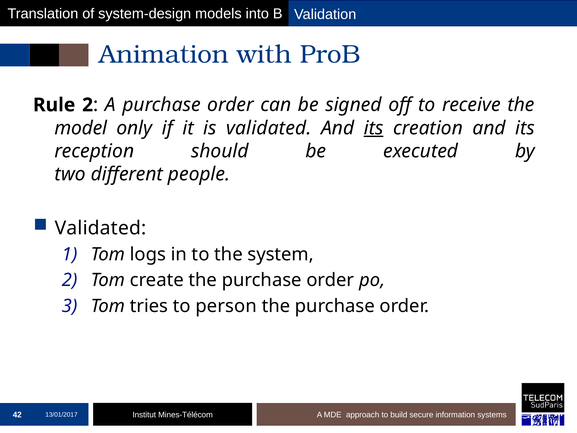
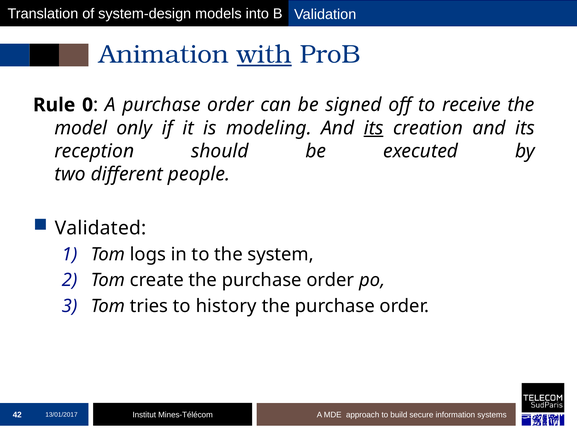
with underline: none -> present (264, 54)
Rule 2: 2 -> 0 (88, 105)
is validated: validated -> modeling (269, 128)
person: person -> history (226, 306)
